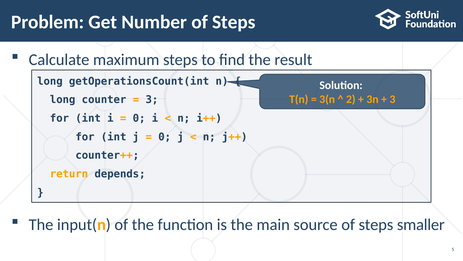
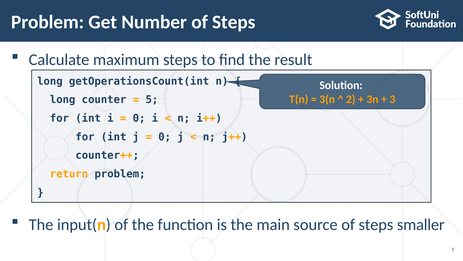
3: 3 -> 5 (152, 100)
return depends: depends -> problem (120, 174)
